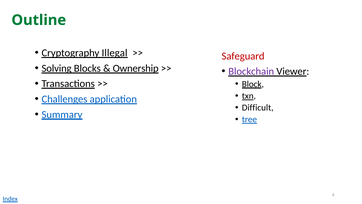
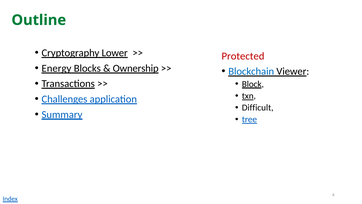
Illegal: Illegal -> Lower (115, 53)
Safeguard: Safeguard -> Protected (243, 56)
Solving: Solving -> Energy (56, 68)
Blockchain colour: purple -> blue (251, 71)
